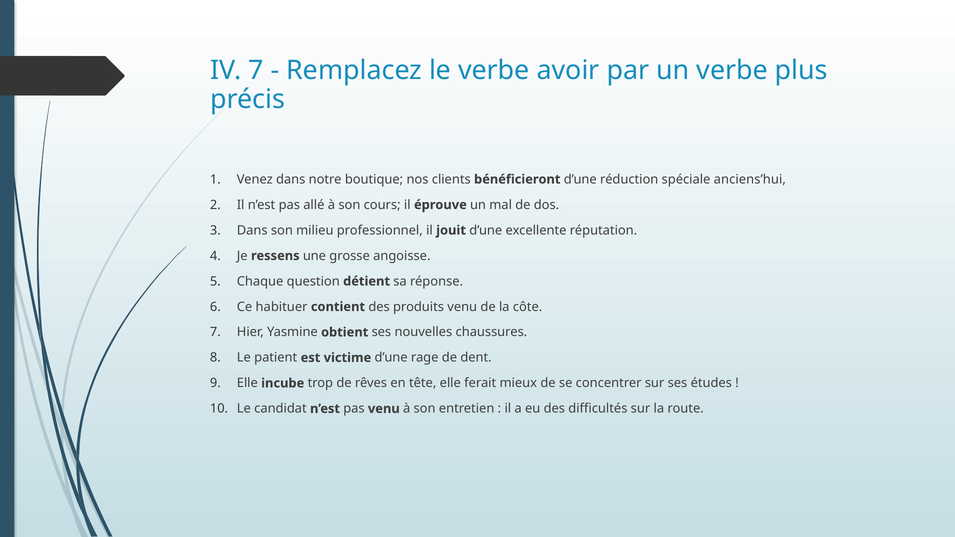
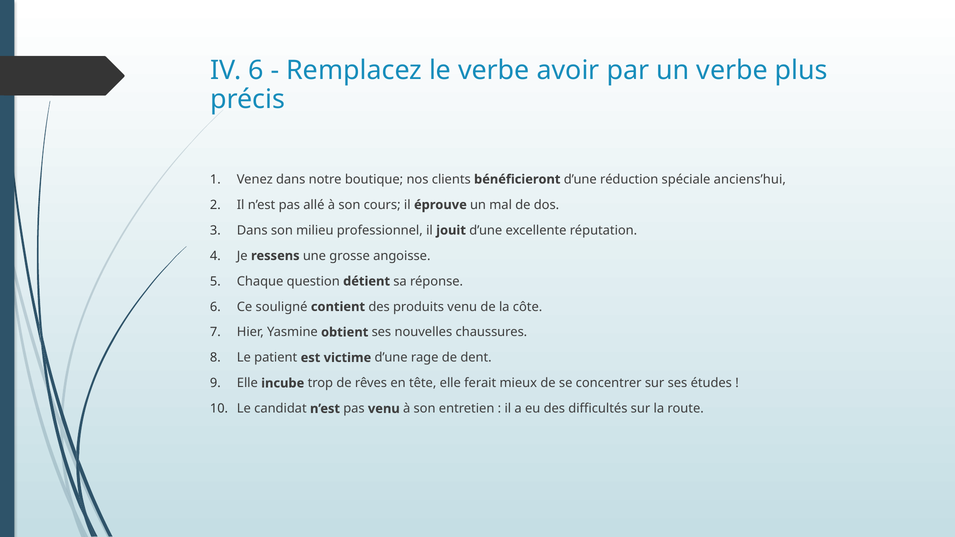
IV 7: 7 -> 6 (256, 70)
habituer: habituer -> souligné (282, 307)
